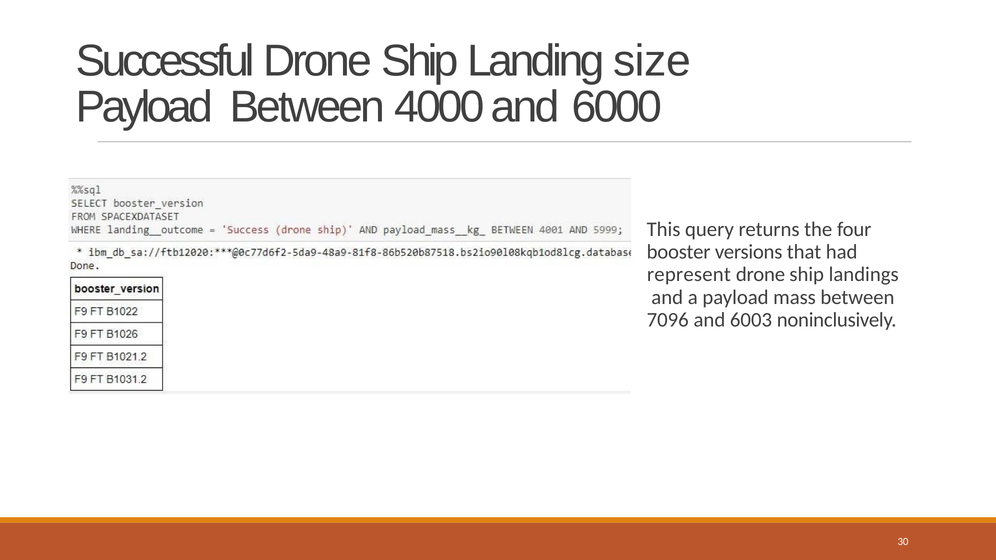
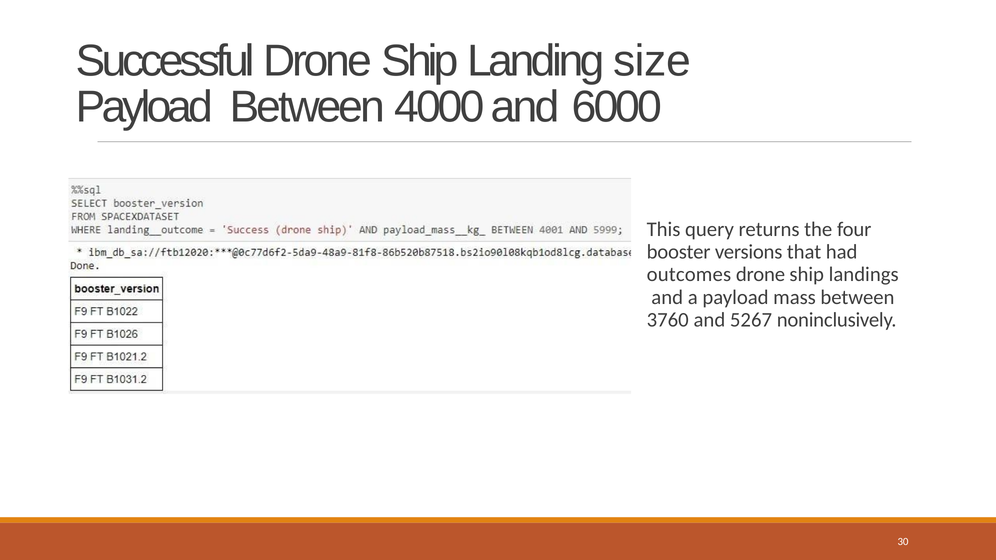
represent: represent -> outcomes (689, 275)
7096: 7096 -> 3760 (668, 320)
6003: 6003 -> 5267 (751, 320)
